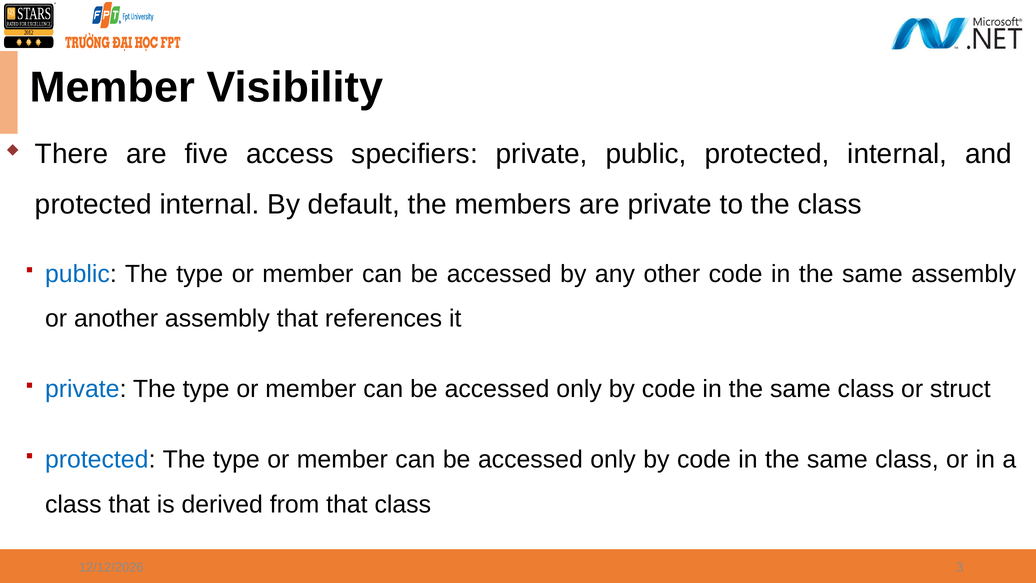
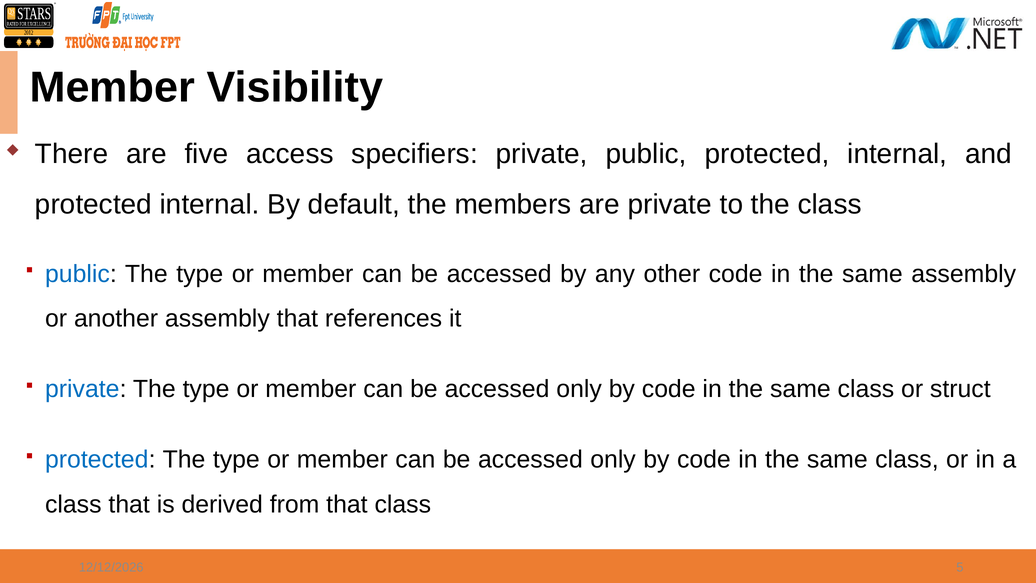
3: 3 -> 5 (960, 567)
